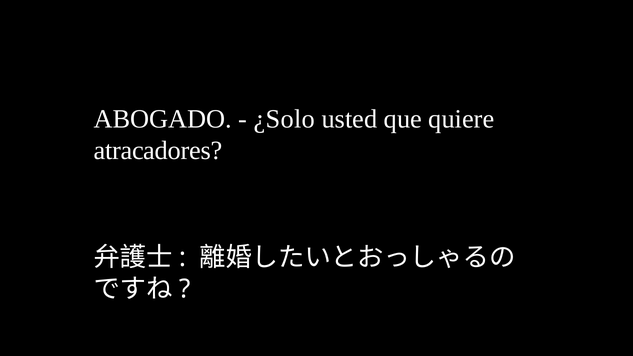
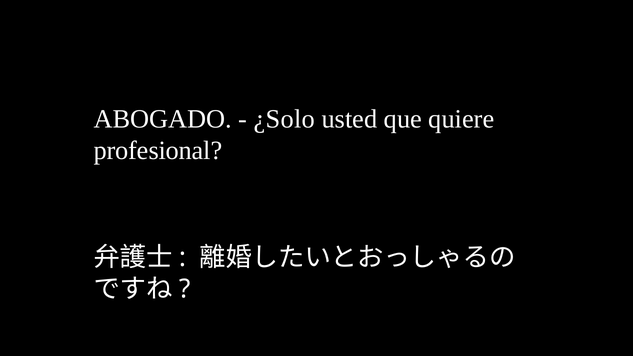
atracadores: atracadores -> profesional (158, 151)
